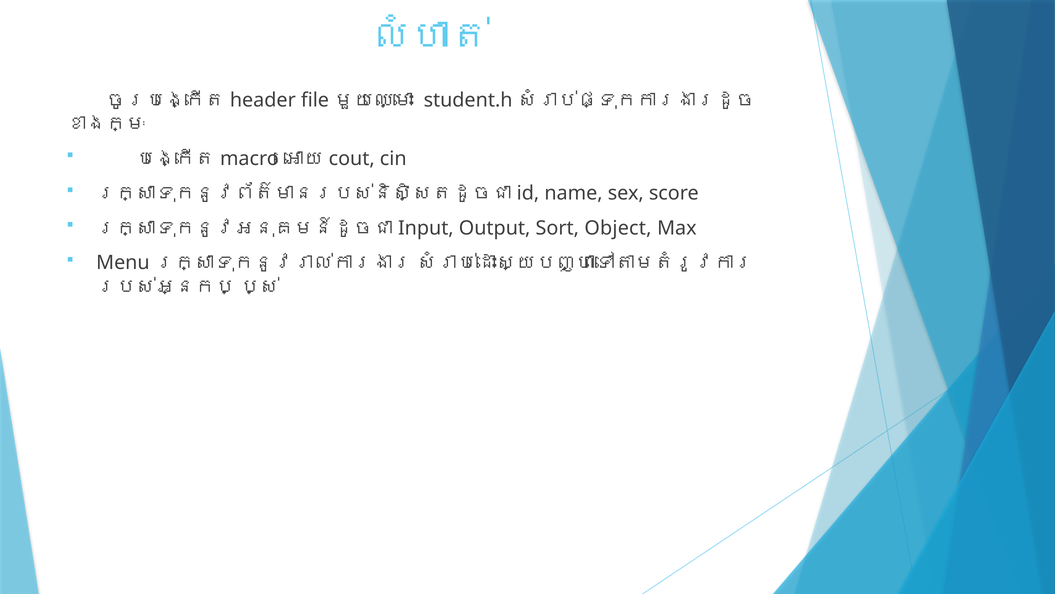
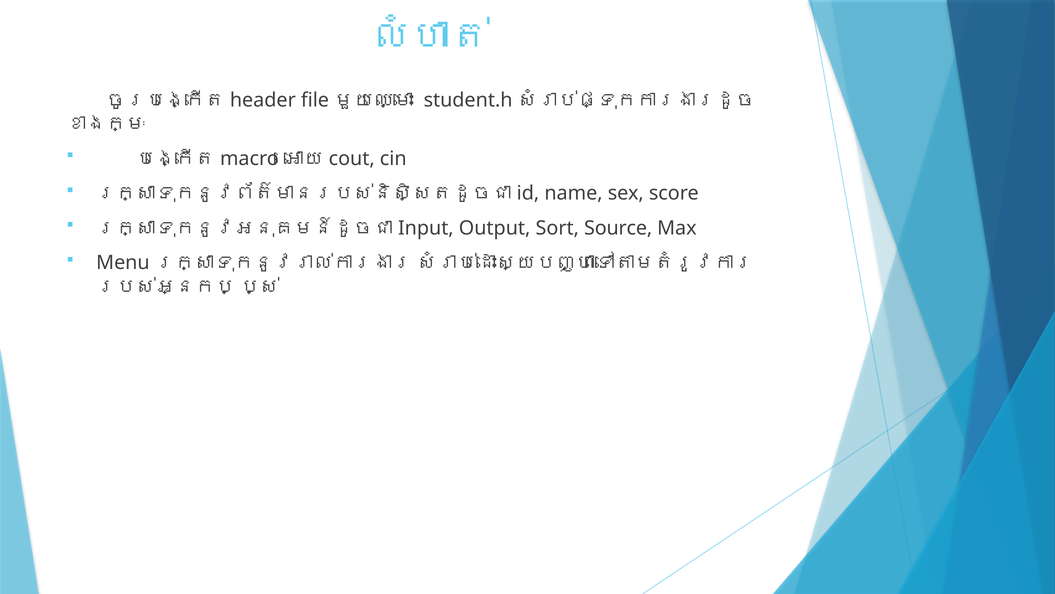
Object: Object -> Source (618, 228)
